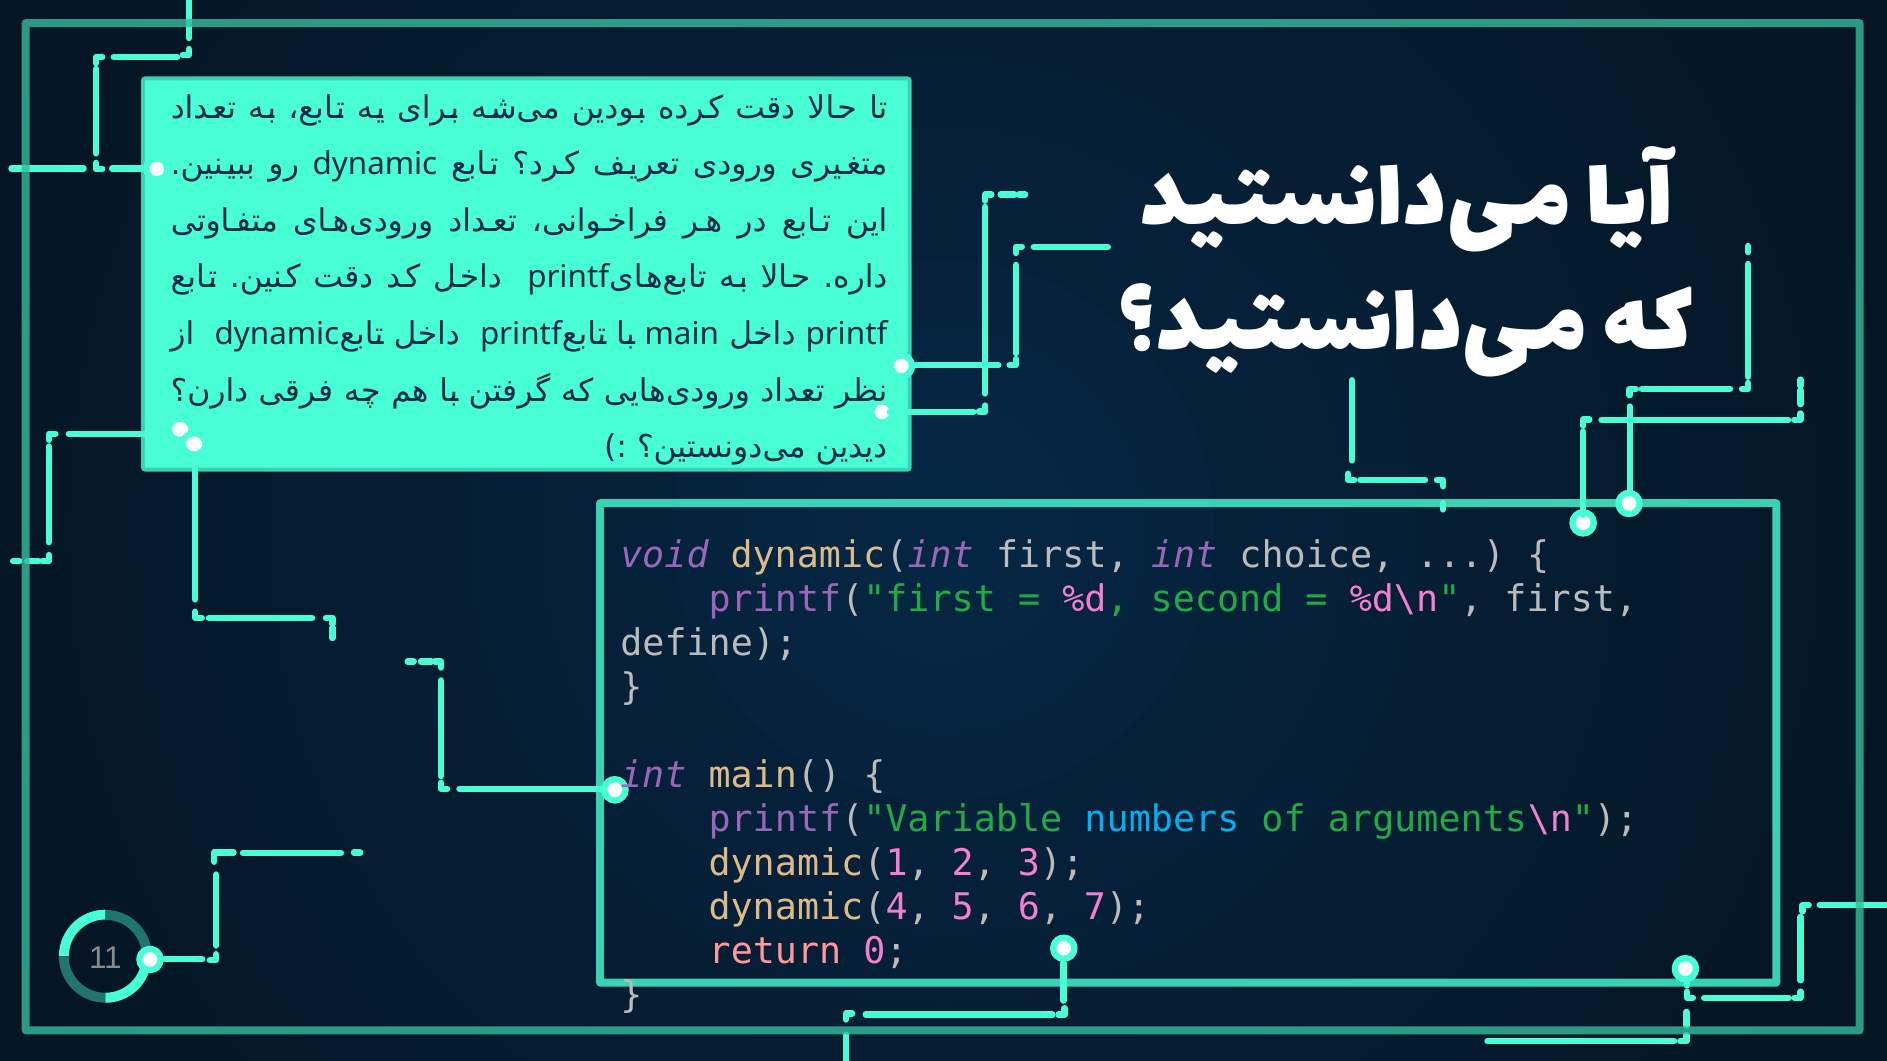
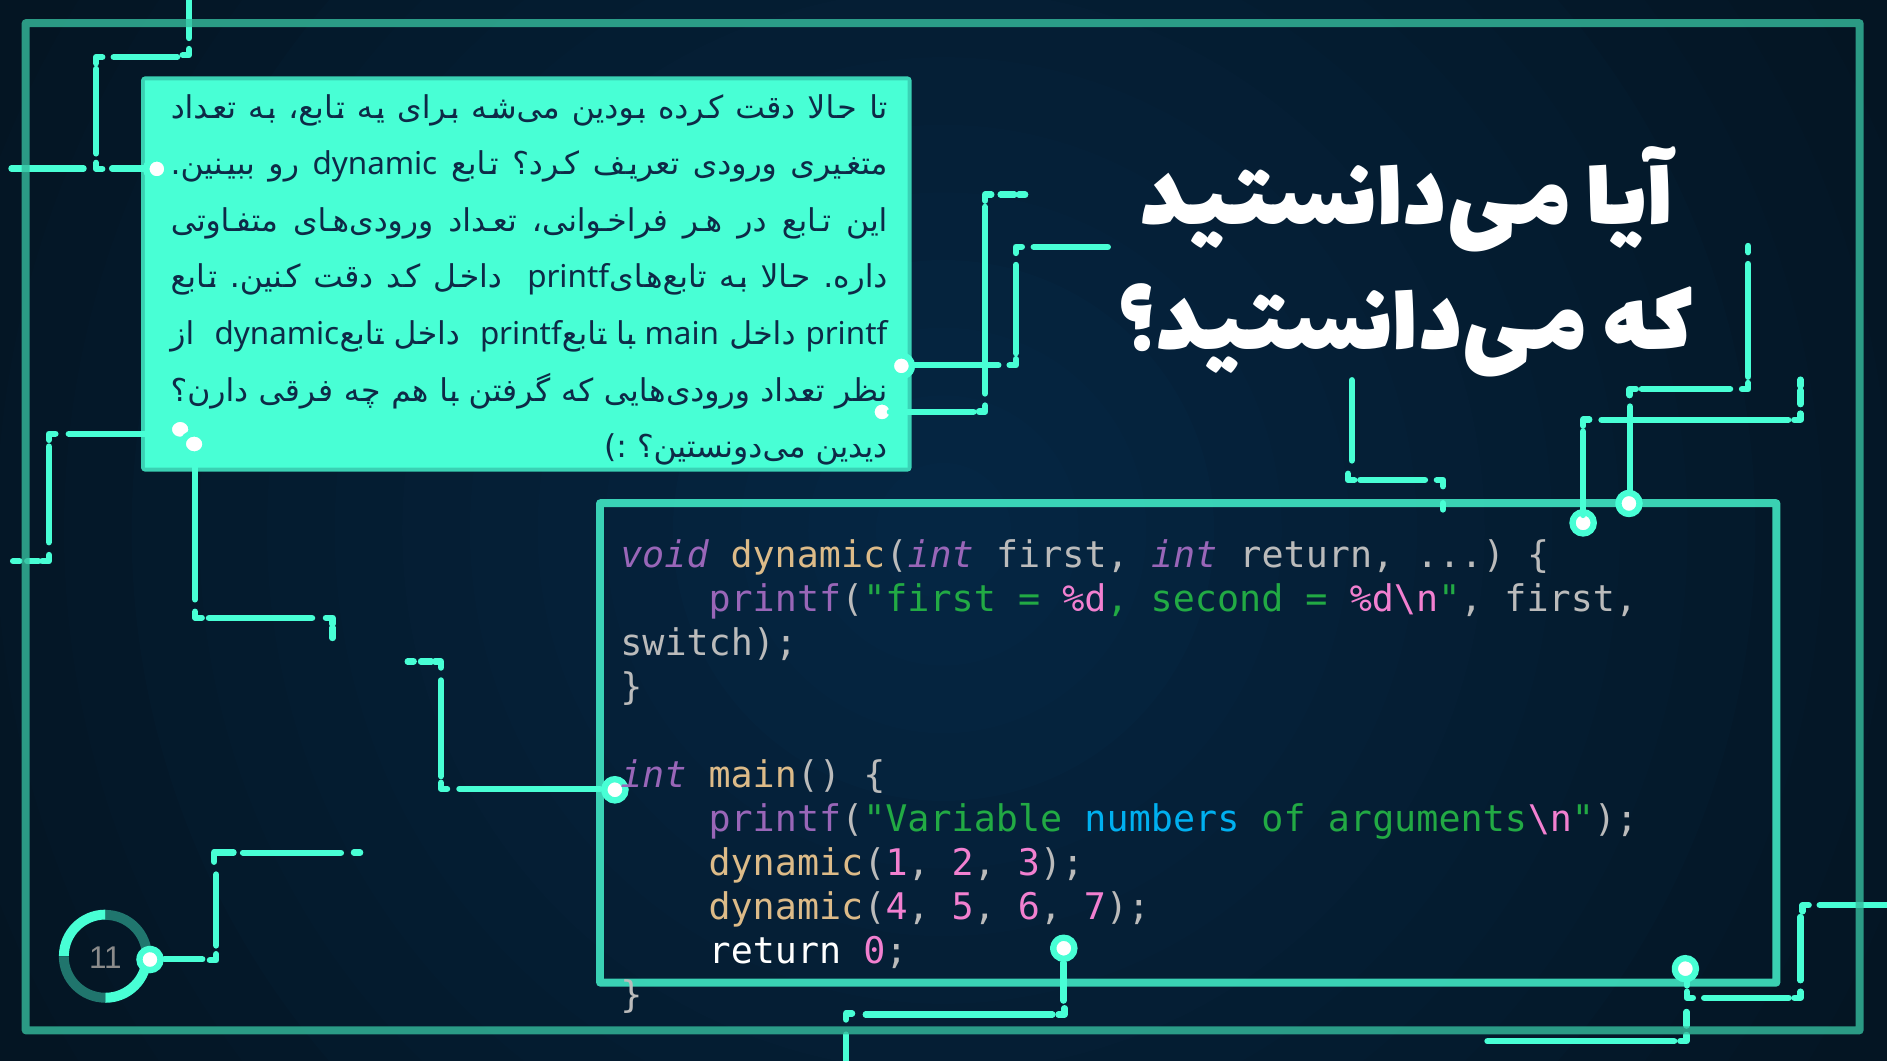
int choice: choice -> return (1317, 556)
define: define -> switch (709, 644)
return colour: pink -> white (775, 952)
